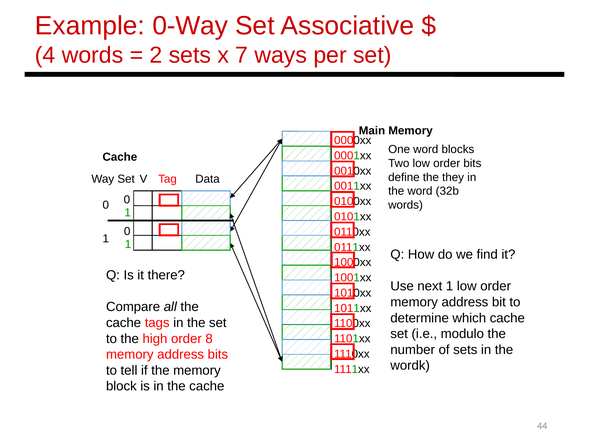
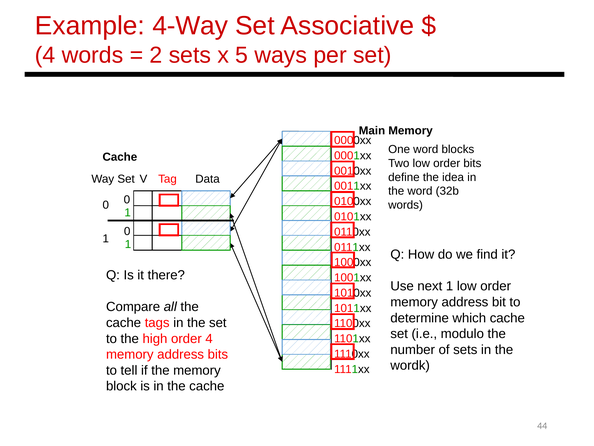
0-Way: 0-Way -> 4-Way (190, 26)
7: 7 -> 5 (242, 55)
they: they -> idea (453, 177)
order 8: 8 -> 4 (209, 338)
